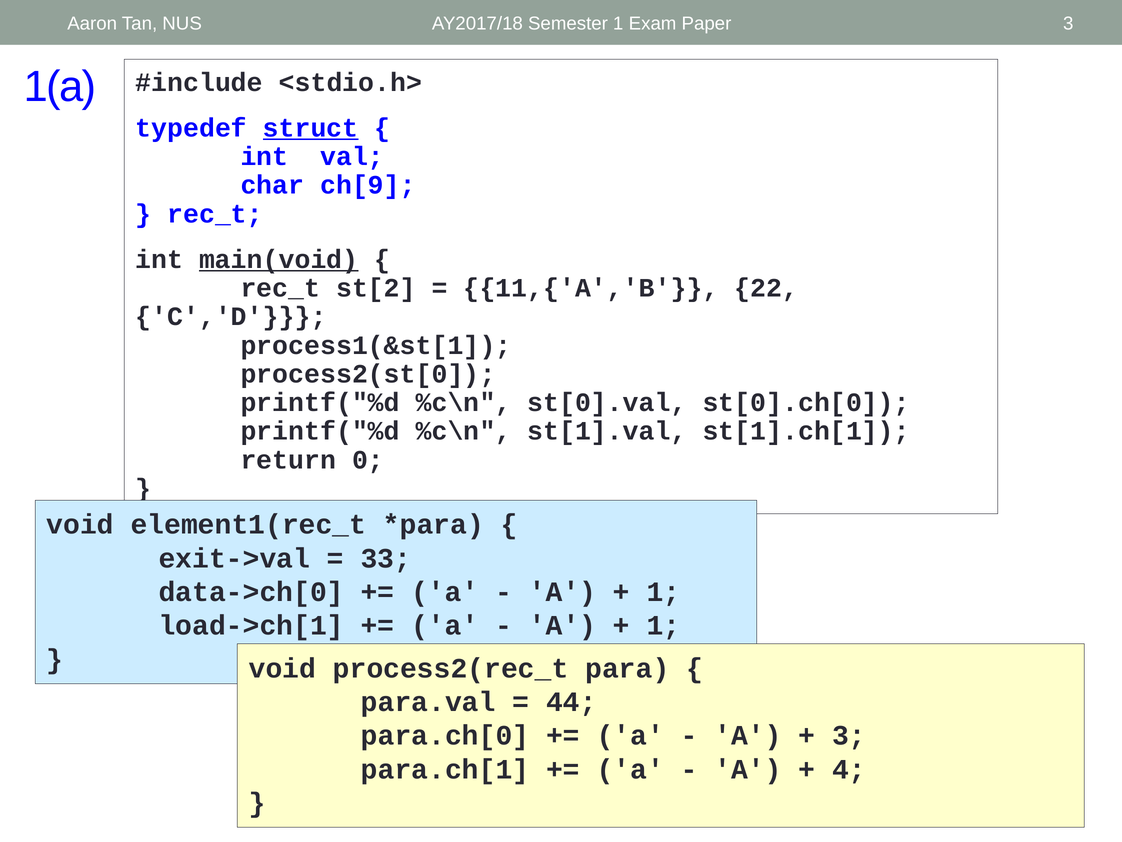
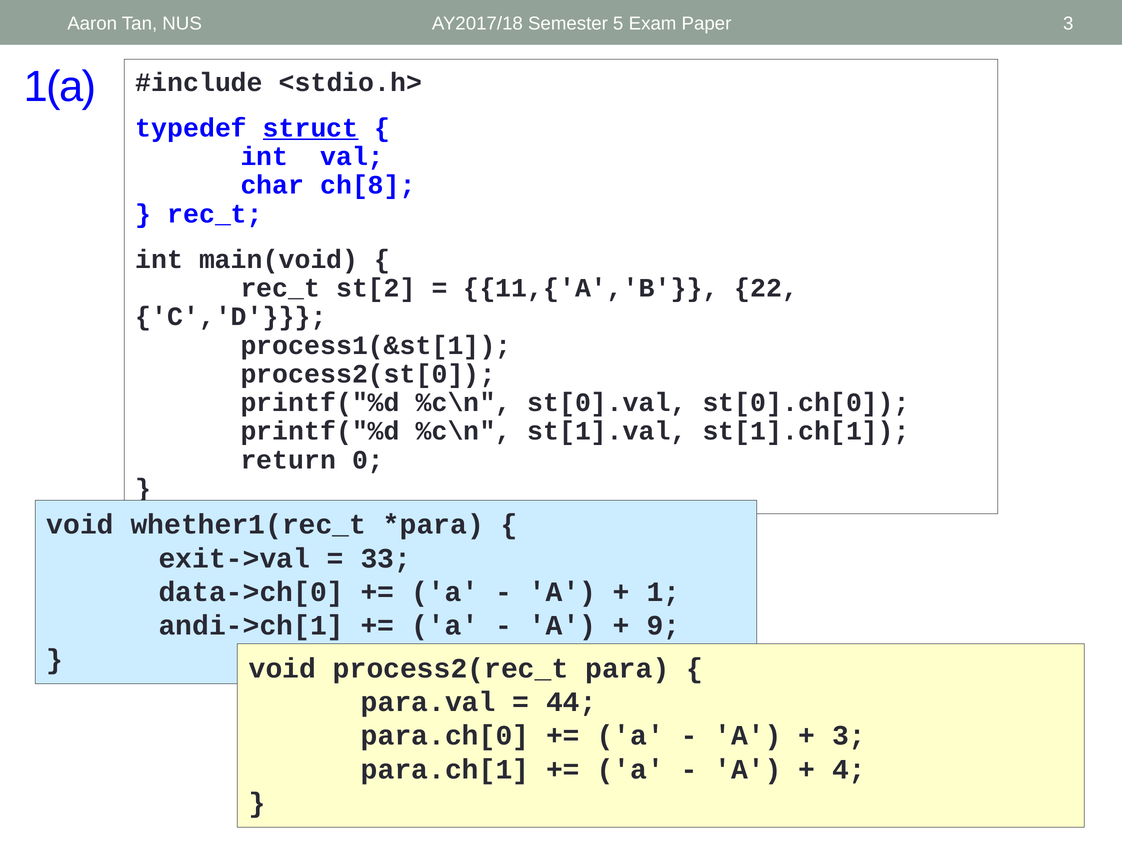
Semester 1: 1 -> 5 (618, 24)
ch[9: ch[9 -> ch[8 (368, 185)
main(void underline: present -> none (279, 259)
element1(rec_t: element1(rec_t -> whether1(rec_t (248, 524)
load->ch[1: load->ch[1 -> andi->ch[1 (251, 625)
1: 1 -> 9 (663, 625)
